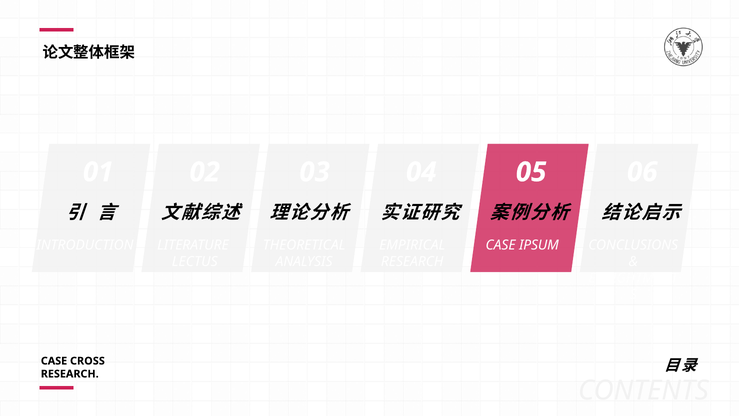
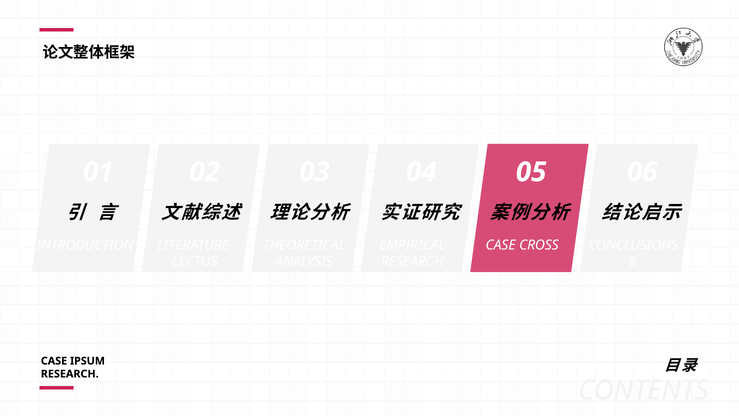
IPSUM: IPSUM -> CROSS (539, 245)
CROSS: CROSS -> IPSUM (87, 361)
